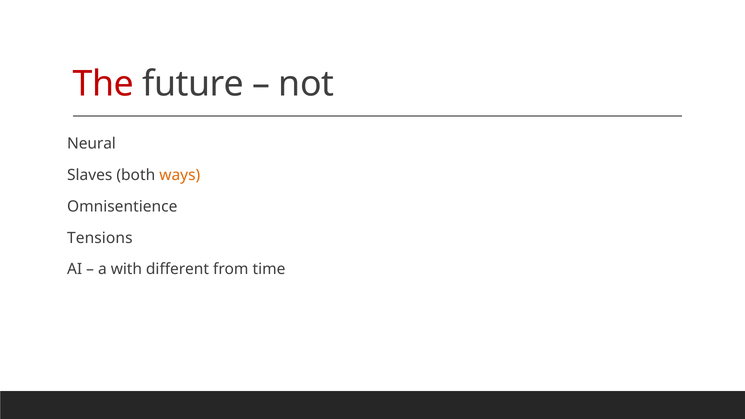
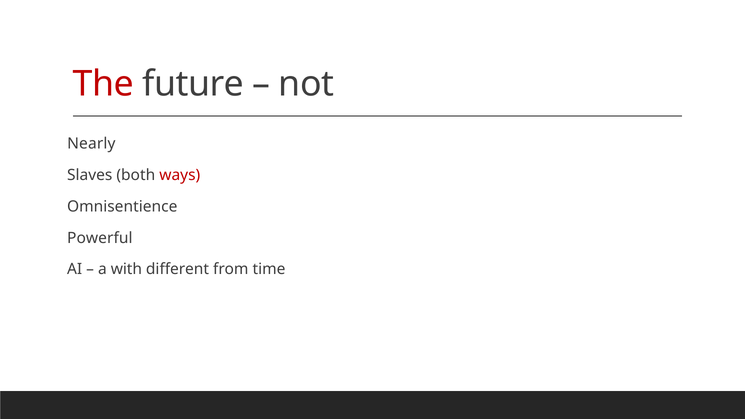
Neural: Neural -> Nearly (91, 144)
ways colour: orange -> red (180, 175)
Tensions: Tensions -> Powerful (100, 238)
